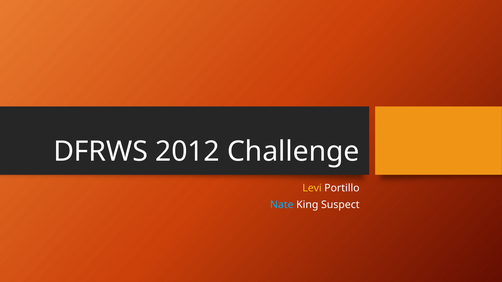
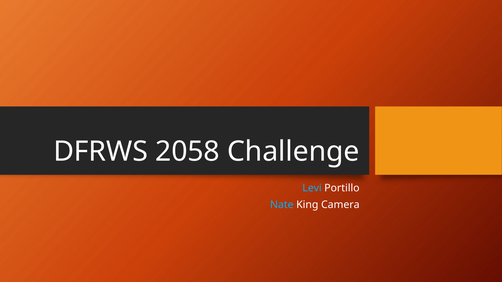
2012: 2012 -> 2058 (187, 152)
Levi colour: yellow -> light blue (312, 188)
Suspect: Suspect -> Camera (340, 205)
